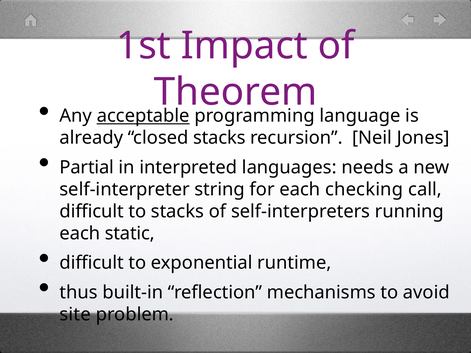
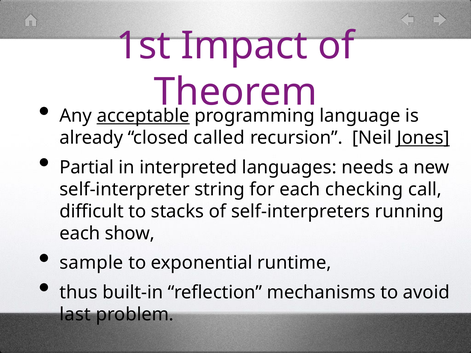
closed stacks: stacks -> called (219, 138)
Jones underline: none -> present (423, 138)
static: static -> show (130, 234)
difficult: difficult -> sample (91, 263)
site: site -> last (75, 315)
